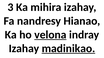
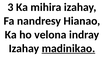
velona underline: present -> none (50, 35)
